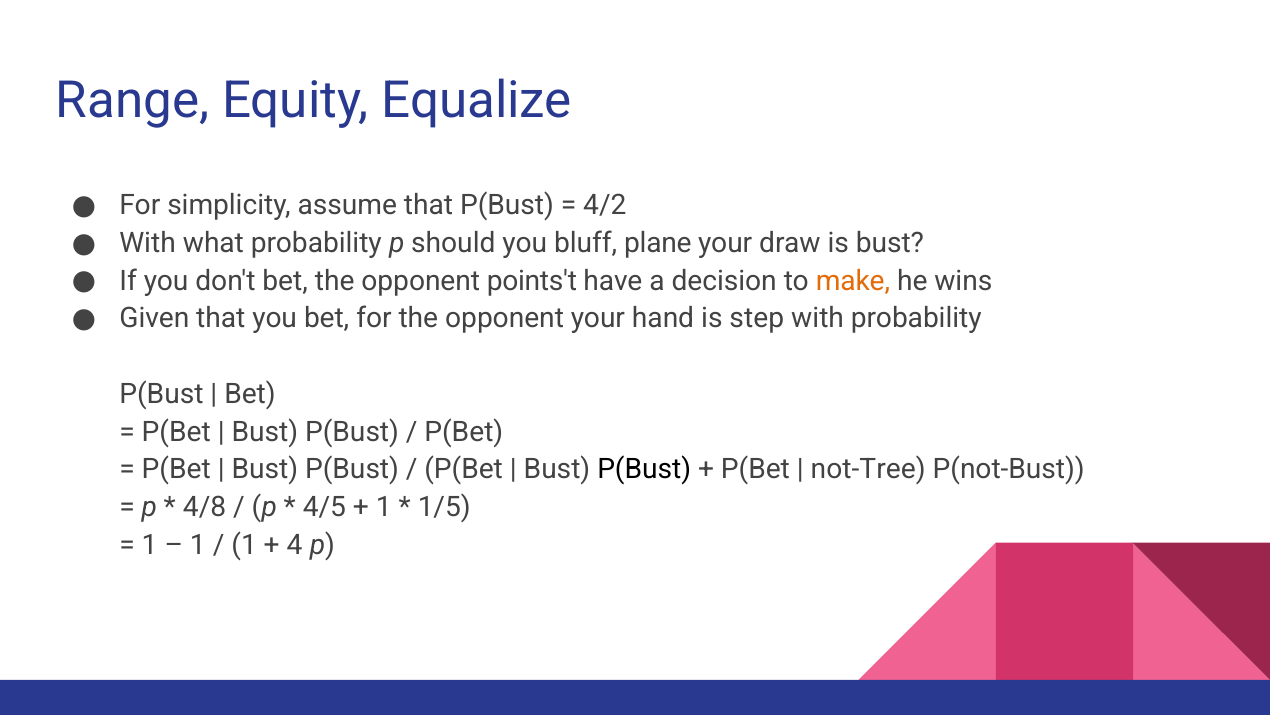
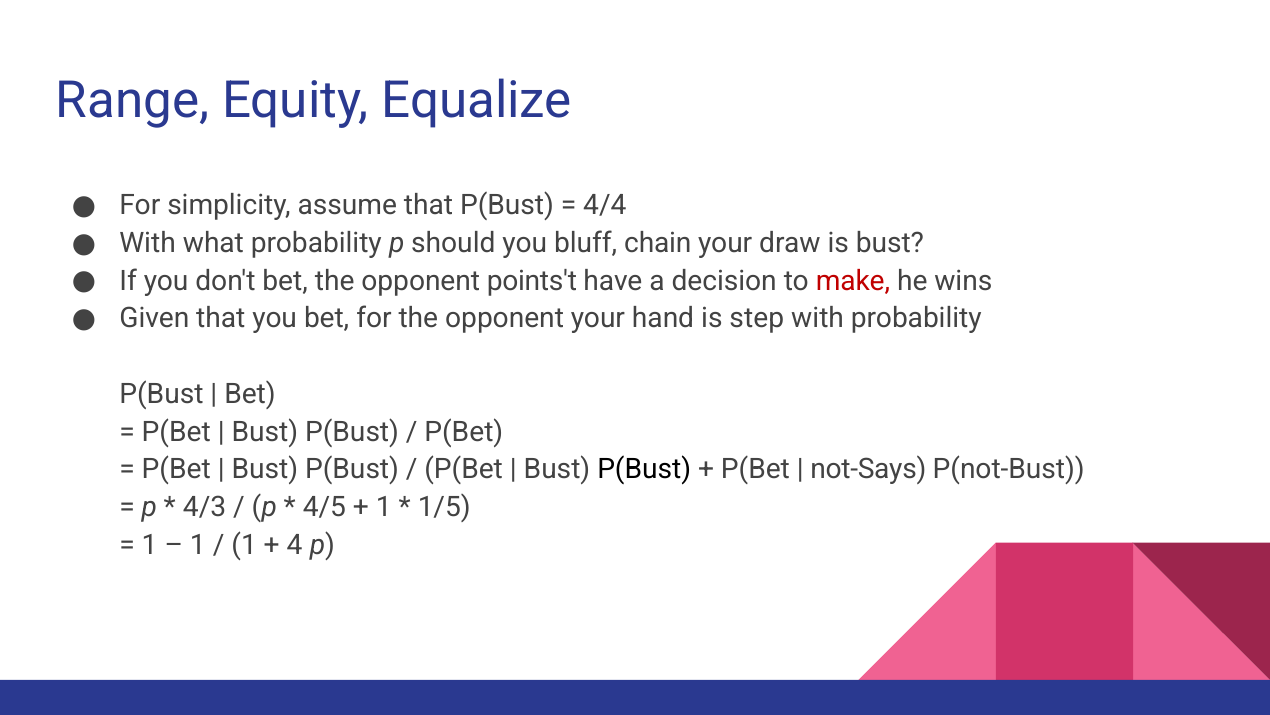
4/2: 4/2 -> 4/4 (605, 205)
plane: plane -> chain (658, 243)
make colour: orange -> red (853, 281)
not-Tree: not-Tree -> not-Says (868, 469)
4/8: 4/8 -> 4/3 (205, 507)
